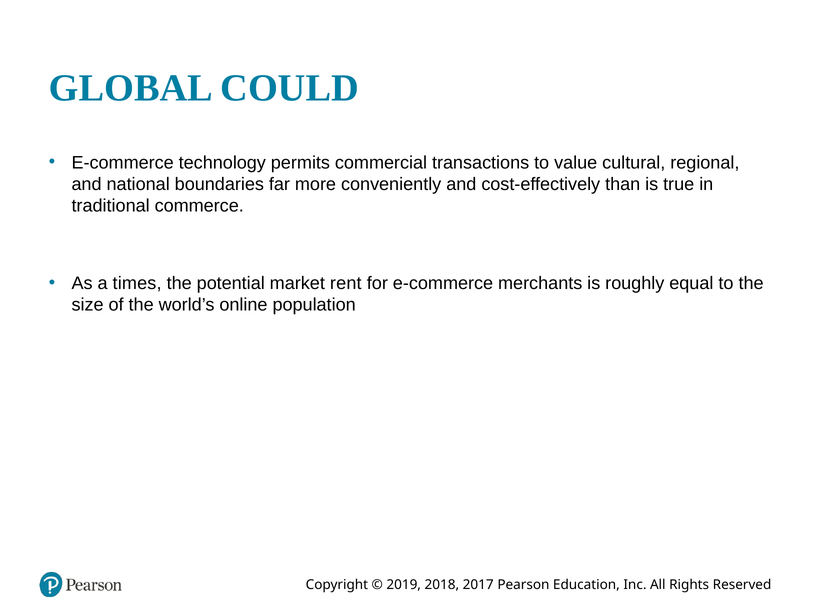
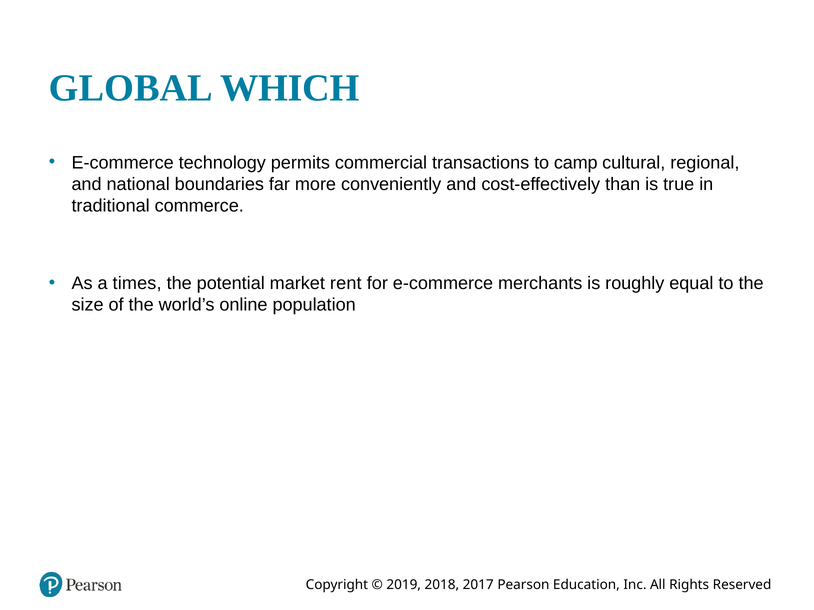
COULD: COULD -> WHICH (290, 88)
value: value -> camp (576, 163)
